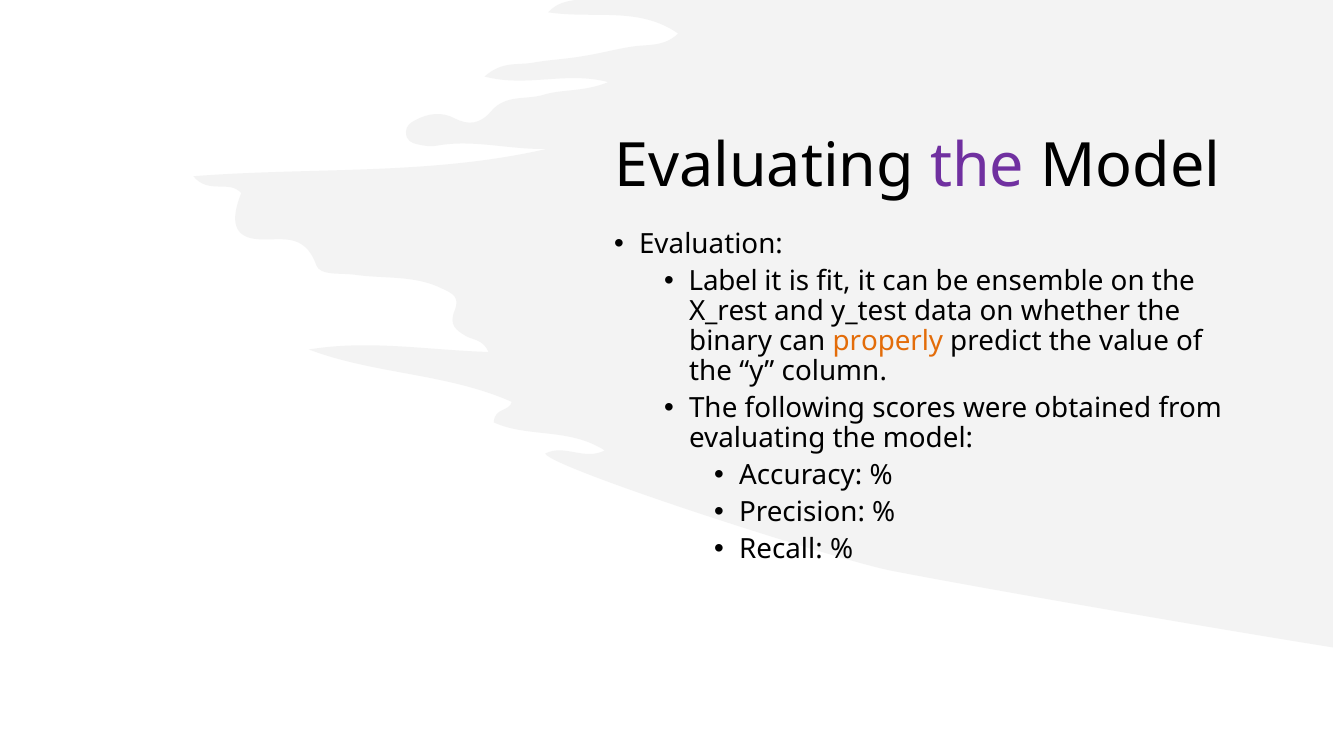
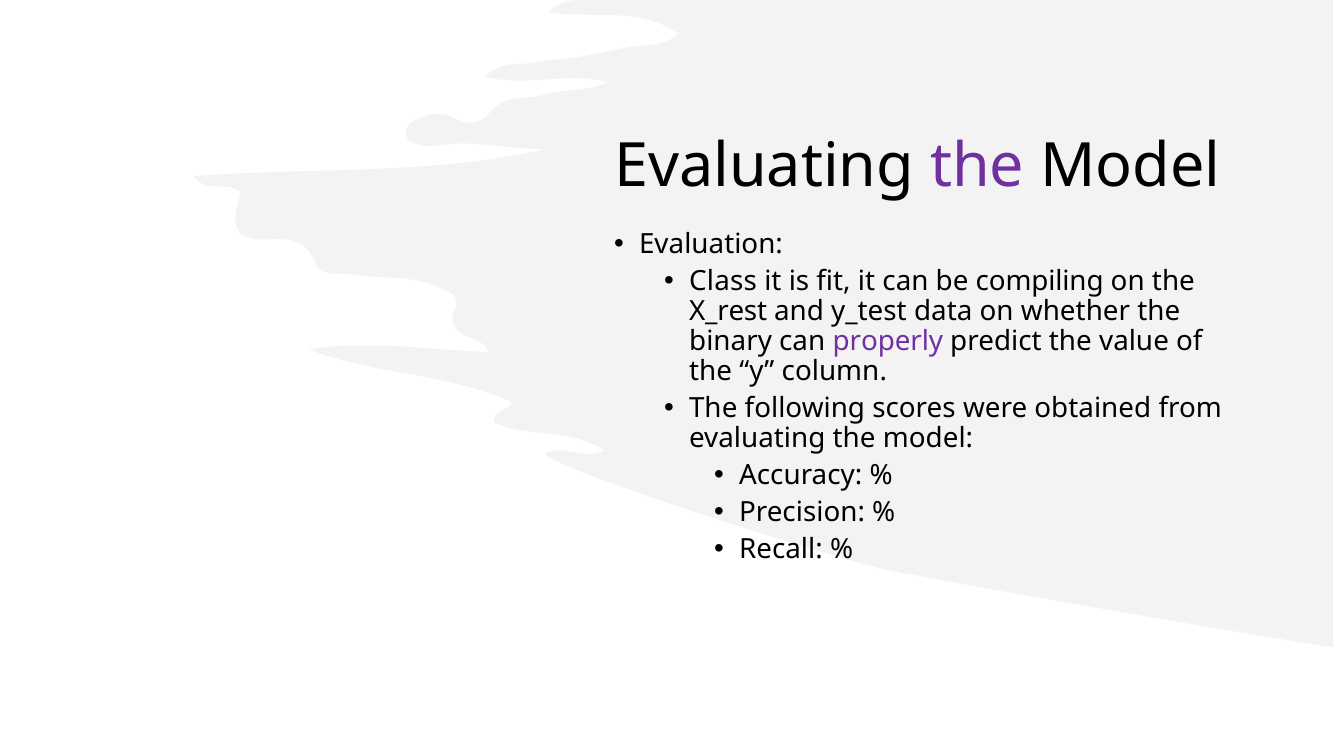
Label: Label -> Class (723, 282)
ensemble: ensemble -> compiling (1040, 282)
properly colour: orange -> purple (888, 342)
